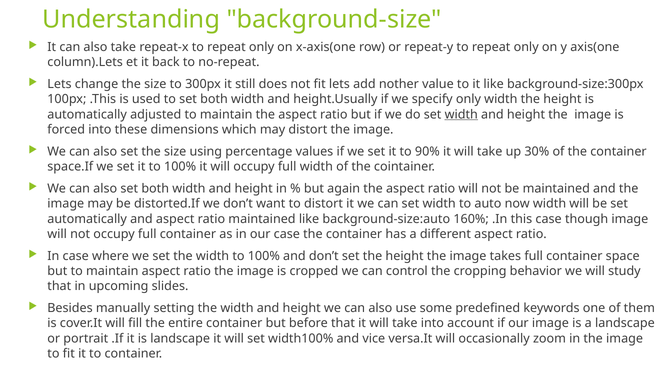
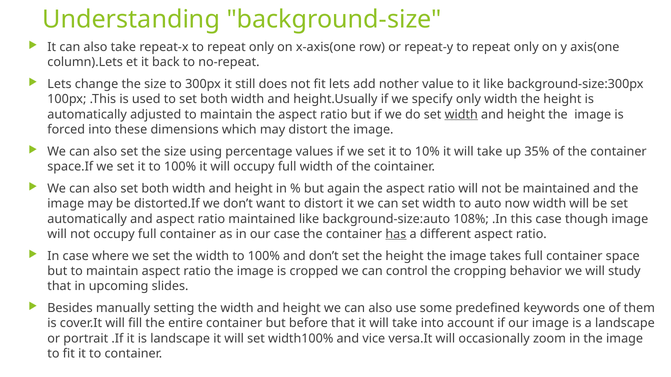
90%: 90% -> 10% (427, 152)
30%: 30% -> 35% (537, 152)
160%: 160% -> 108% (471, 219)
has underline: none -> present (396, 234)
